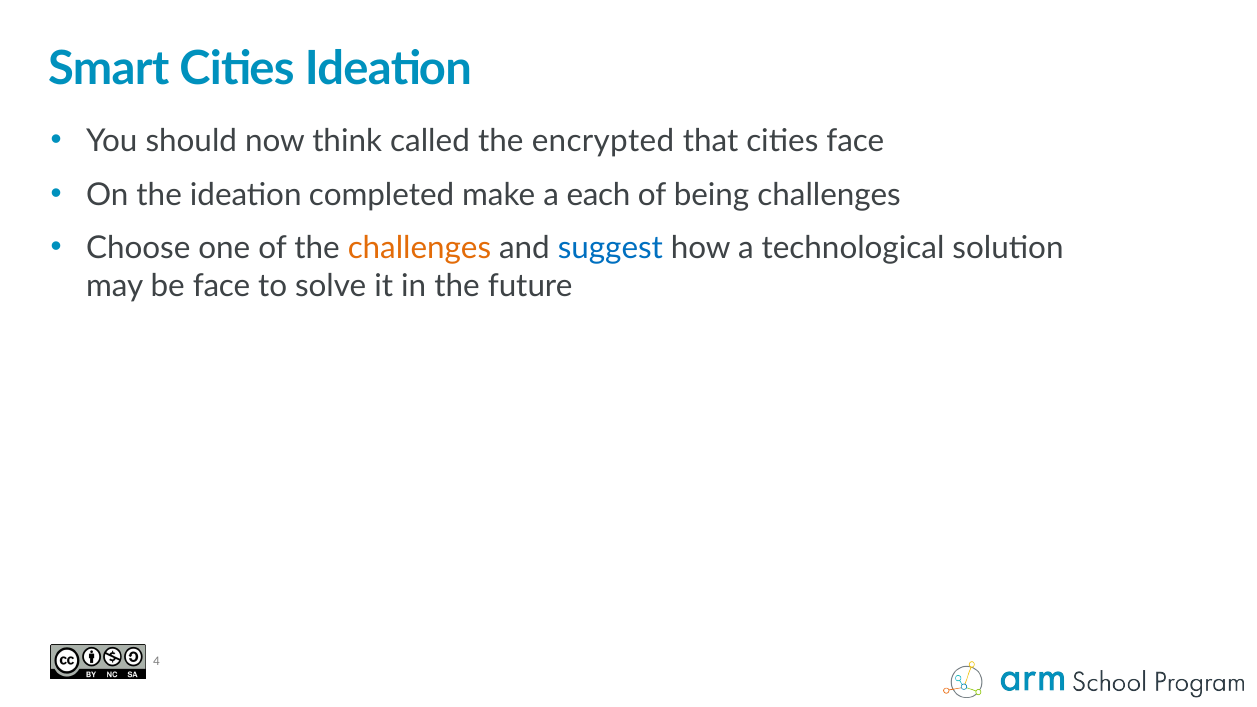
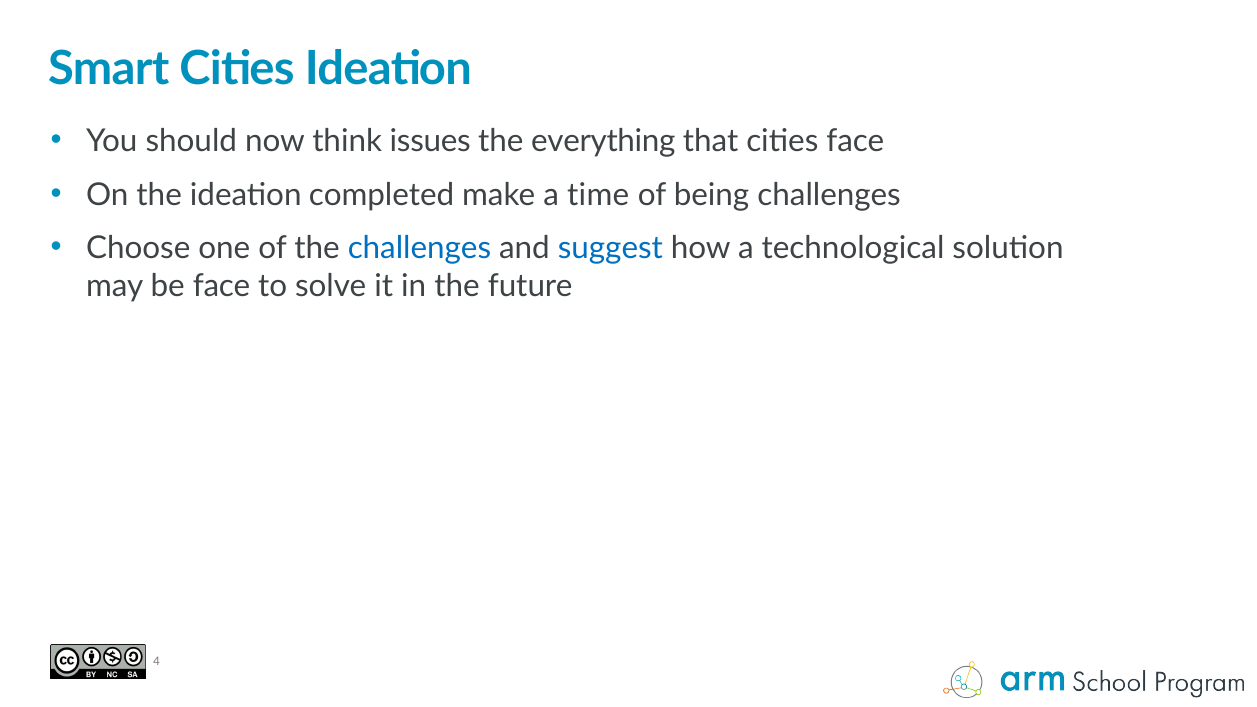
called: called -> issues (430, 141)
encrypted: encrypted -> everything (603, 141)
each: each -> time (598, 195)
challenges colour: orange -> blue (419, 248)
